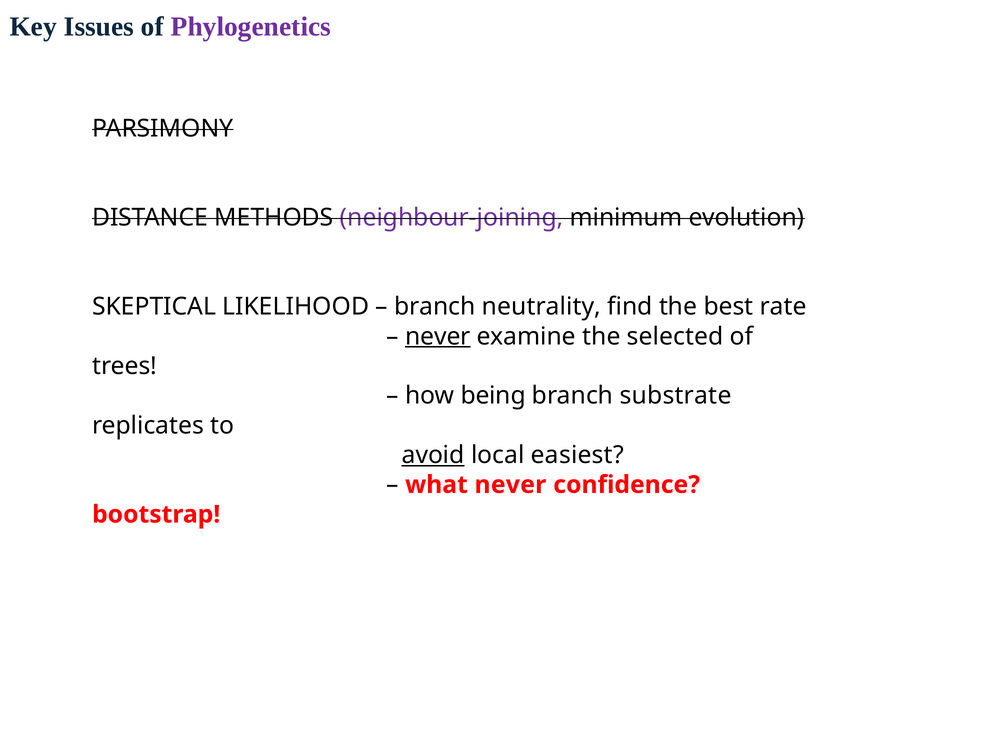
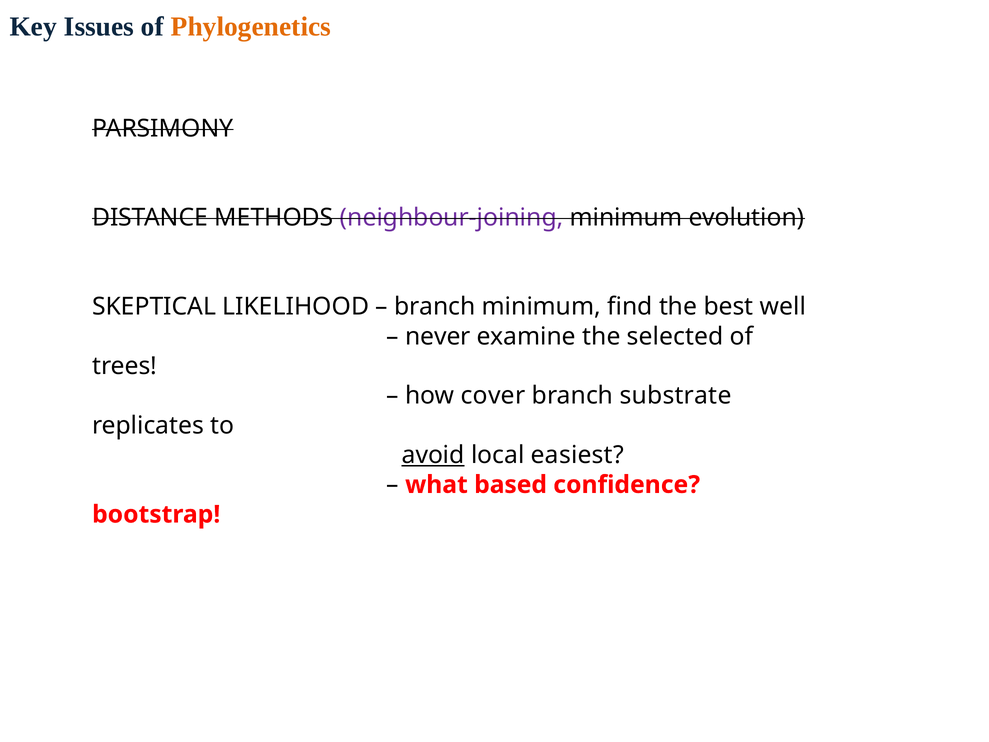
Phylogenetics colour: purple -> orange (251, 27)
branch neutrality: neutrality -> minimum (541, 307)
rate: rate -> well (783, 307)
never underline: present -> none (438, 336)
being: being -> cover (493, 396)
what never: never -> based (511, 485)
